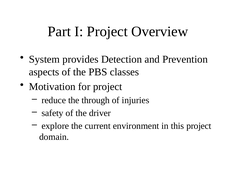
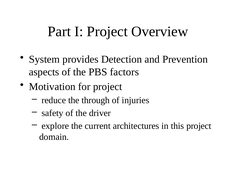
classes: classes -> factors (124, 72)
environment: environment -> architectures (136, 126)
